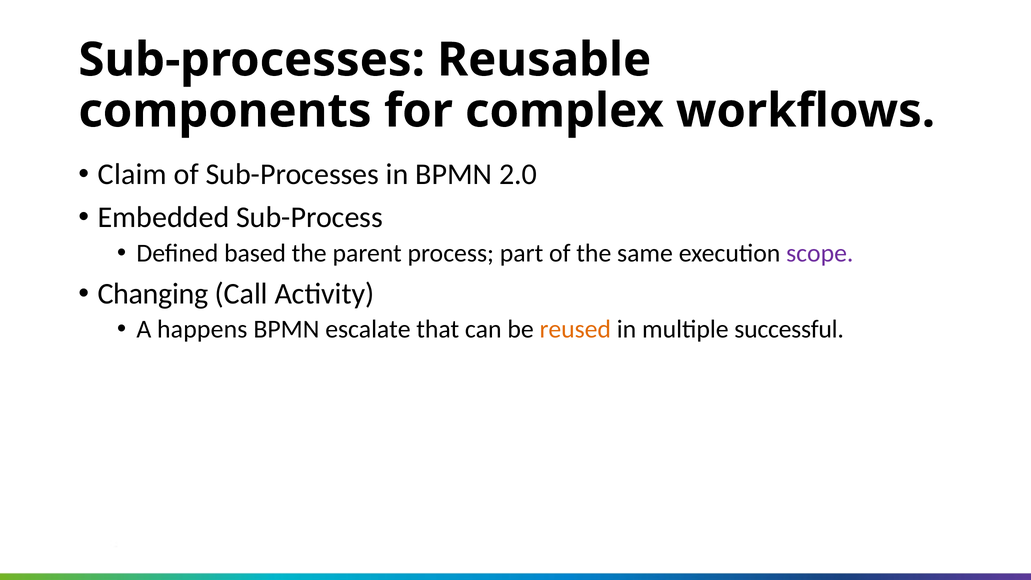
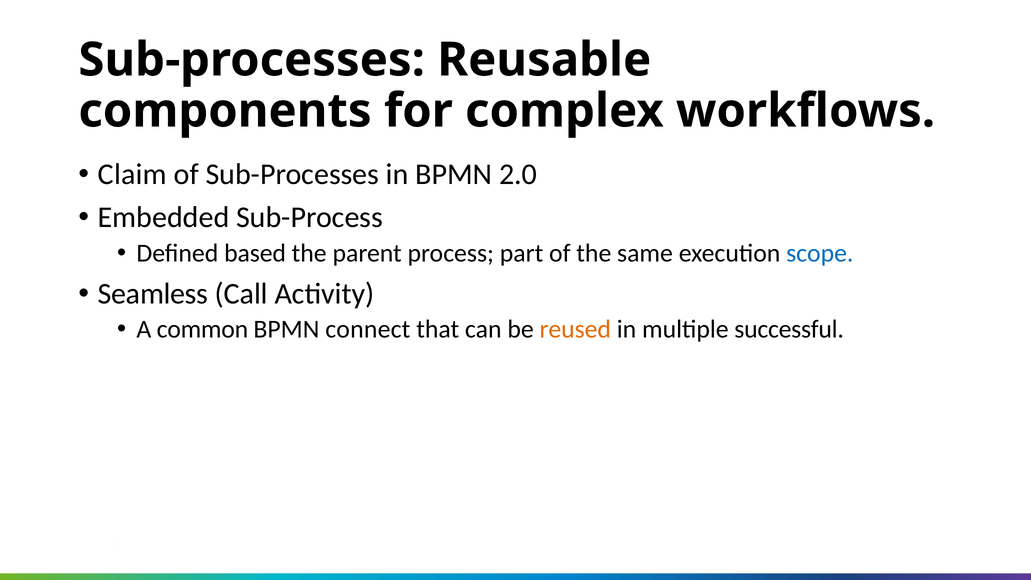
scope colour: purple -> blue (820, 253)
Changing: Changing -> Seamless (153, 294)
happens: happens -> common (202, 329)
escalate: escalate -> connect (368, 329)
